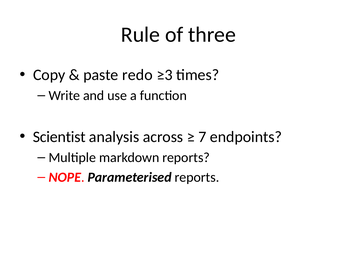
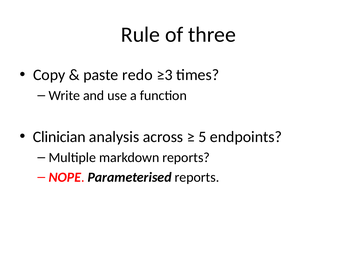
Scientist: Scientist -> Clinician (59, 137)
7: 7 -> 5 (202, 137)
